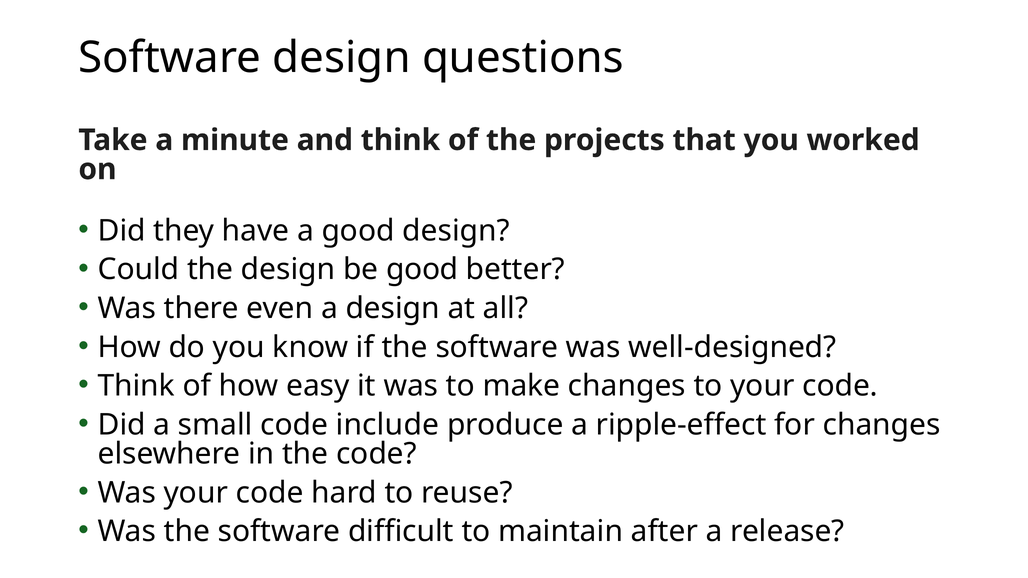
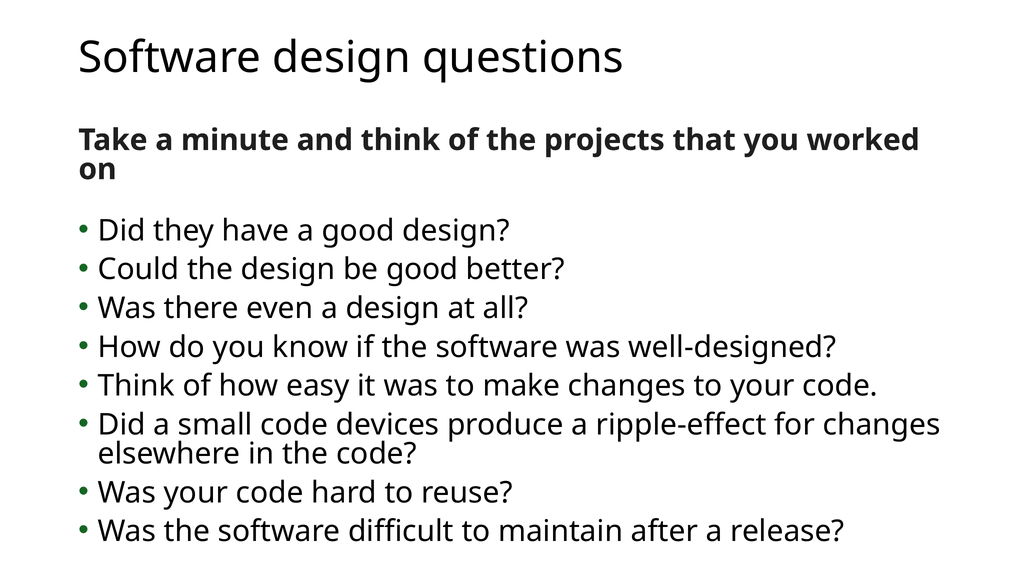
include: include -> devices (388, 425)
